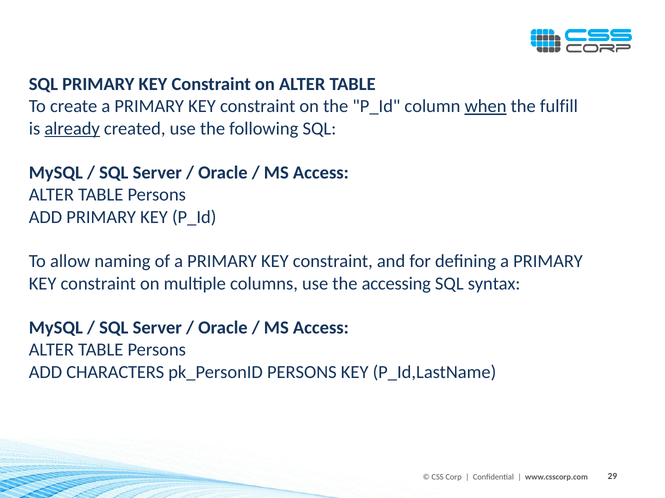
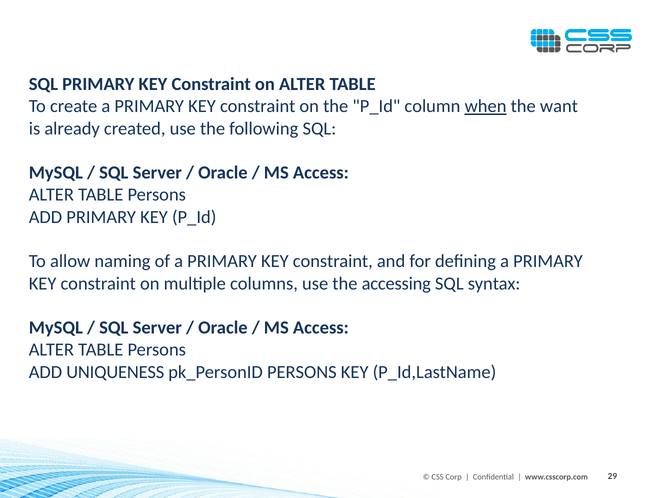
fulfill: fulfill -> want (559, 106)
already underline: present -> none (72, 129)
CHARACTERS: CHARACTERS -> UNIQUENESS (115, 373)
